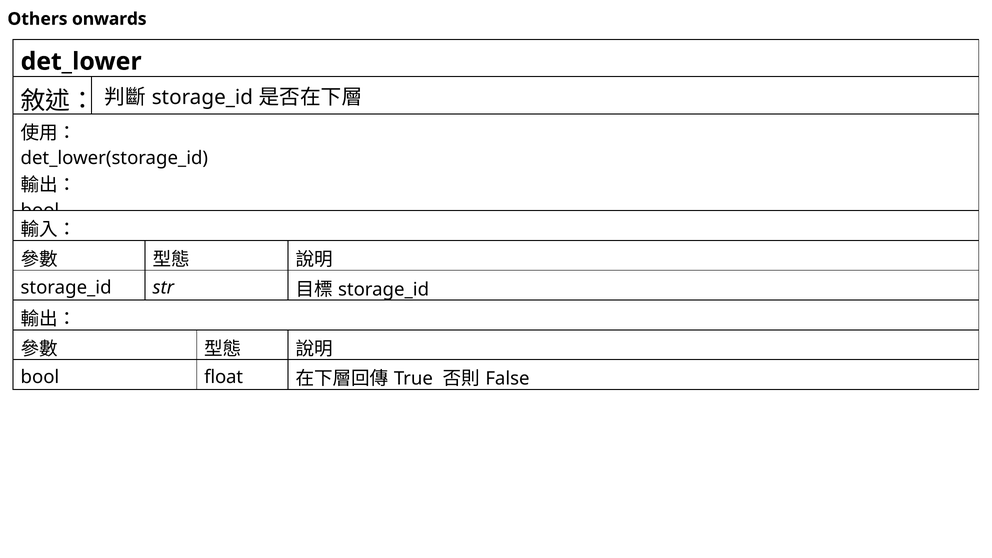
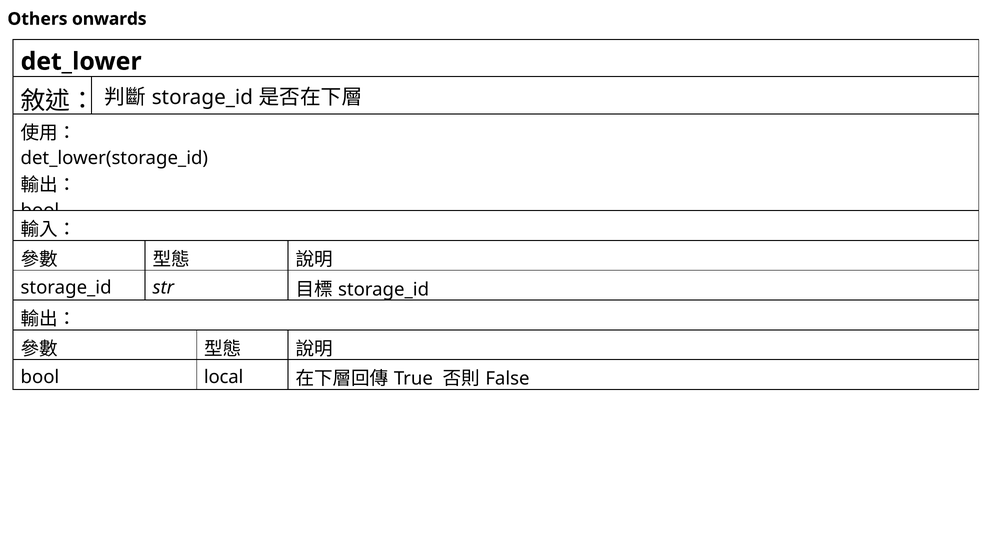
float: float -> local (224, 377)
